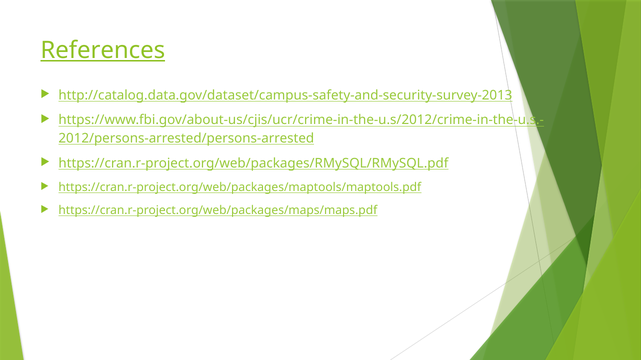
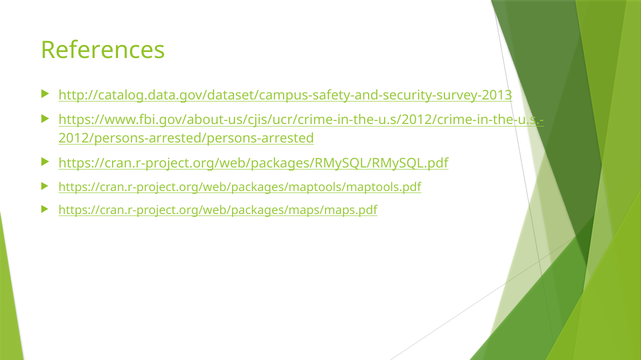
References underline: present -> none (103, 51)
